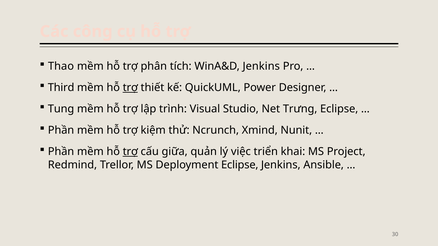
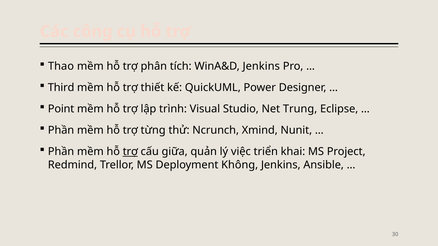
trợ underline: present -> none (130, 88)
Tung: Tung -> Point (61, 109)
Trưng: Trưng -> Trung (300, 109)
kiệm: kiệm -> từng (153, 131)
Deployment Eclipse: Eclipse -> Không (240, 165)
